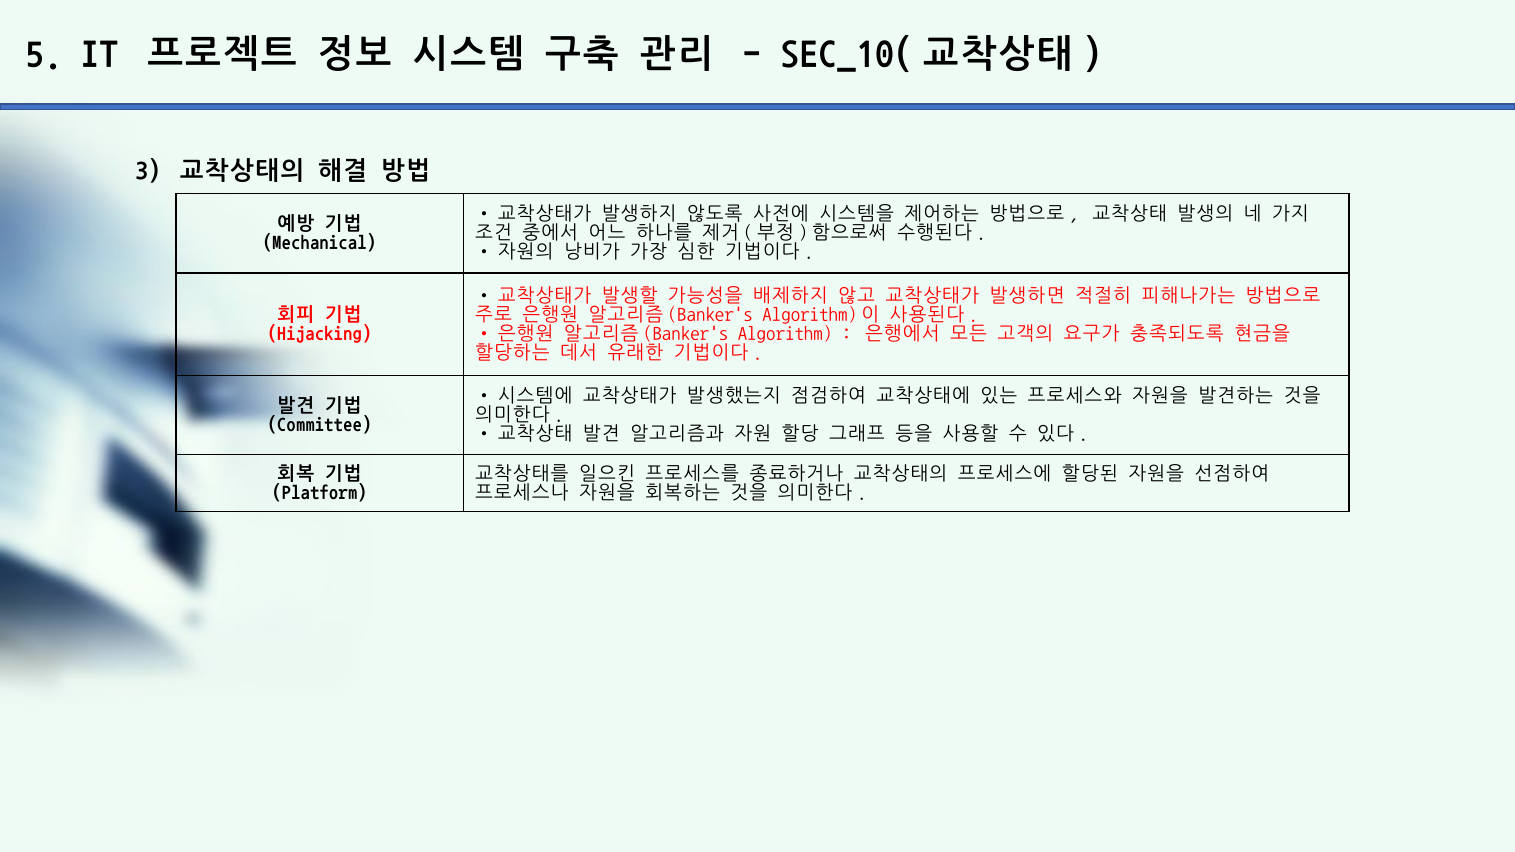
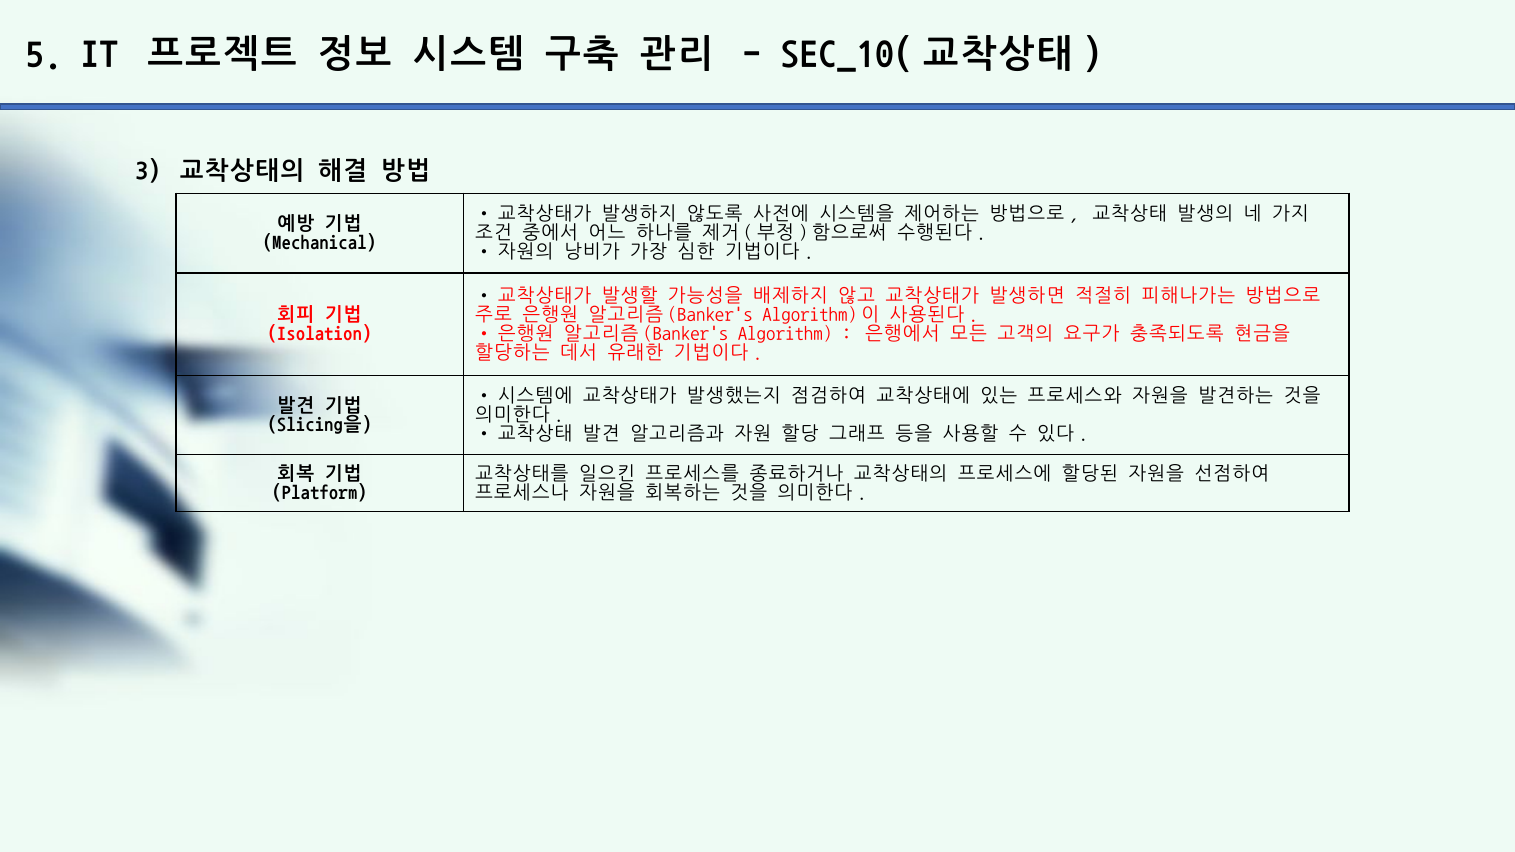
Hijacking: Hijacking -> Isolation (319, 333)
Committee: Committee -> Slicing을 (319, 424)
